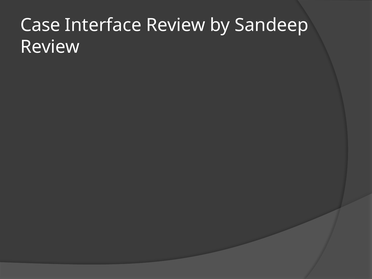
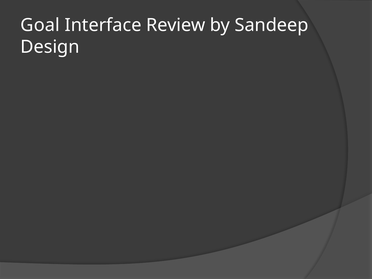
Case: Case -> Goal (40, 25)
Review: Review -> Design (50, 47)
